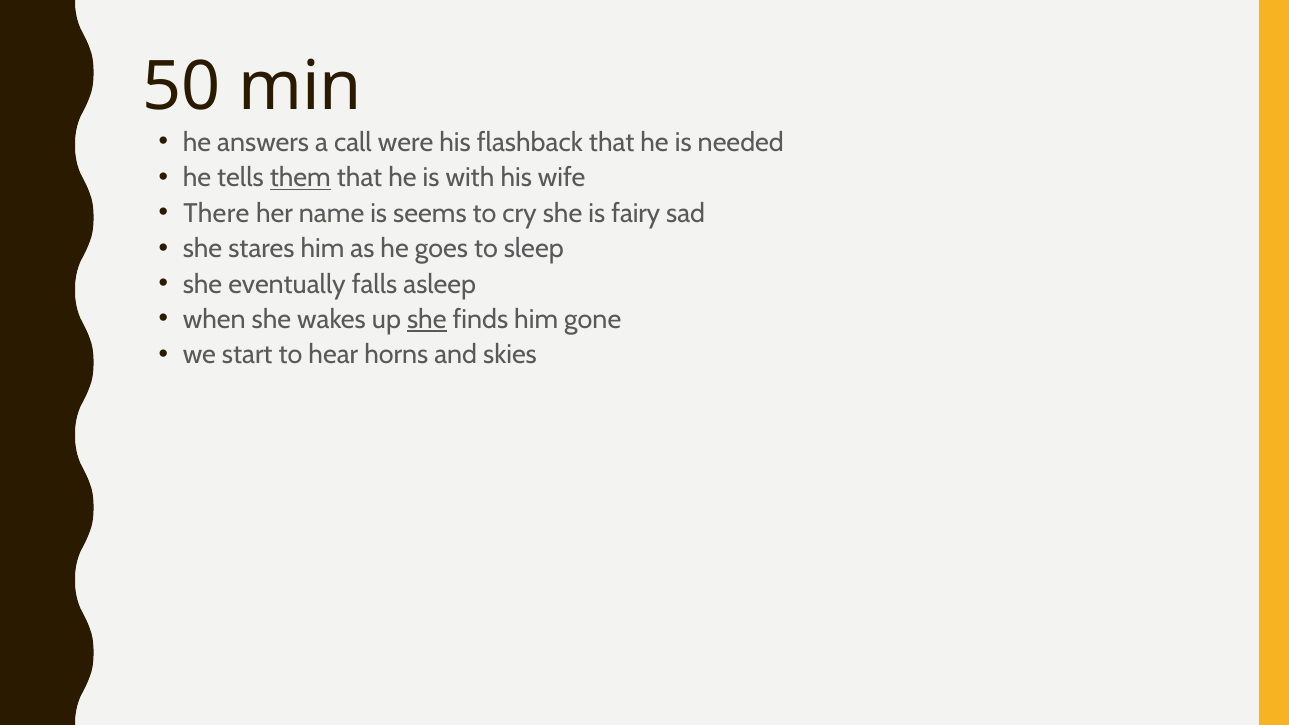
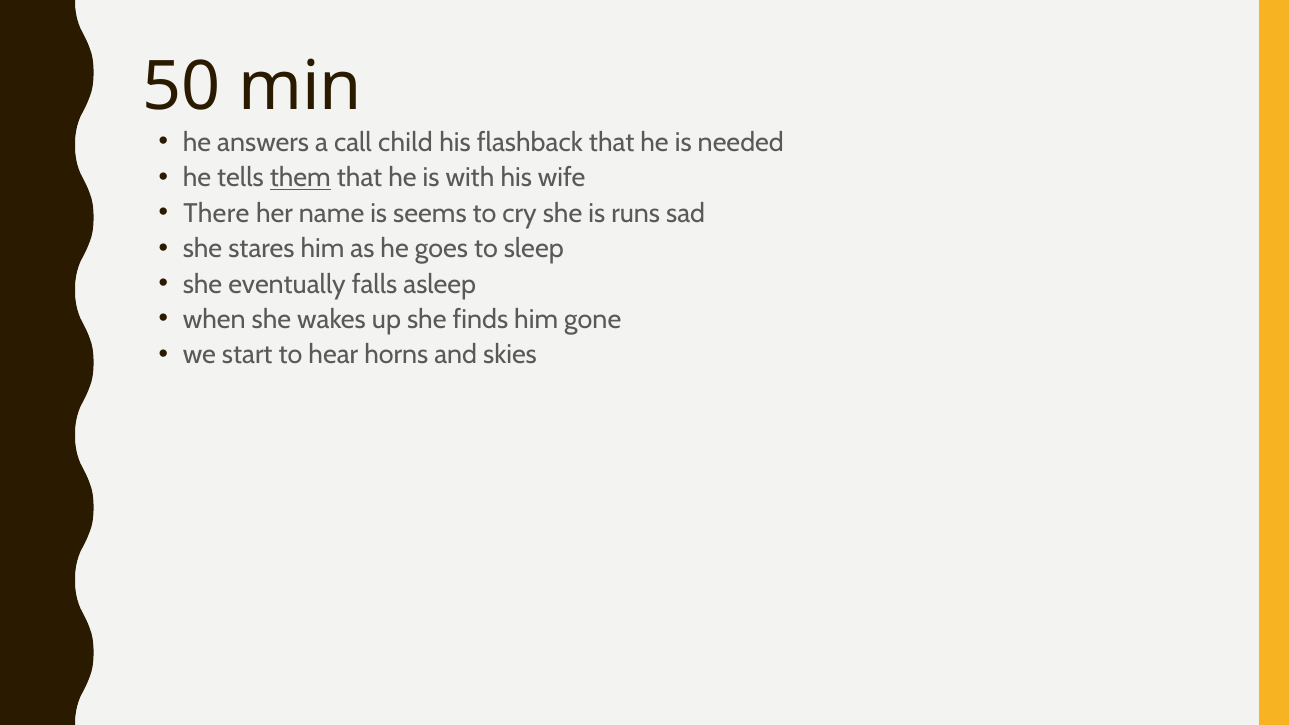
were: were -> child (405, 142)
fairy: fairy -> runs (636, 213)
she underline: present -> none (427, 320)
